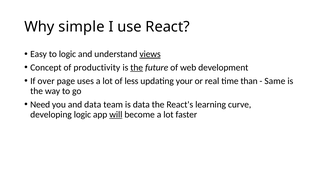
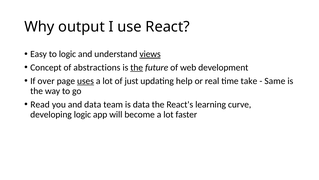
simple: simple -> output (82, 27)
productivity: productivity -> abstractions (97, 67)
uses underline: none -> present (85, 81)
less: less -> just (131, 81)
your: your -> help (184, 81)
than: than -> take (249, 81)
Need: Need -> Read (40, 104)
will underline: present -> none (116, 114)
